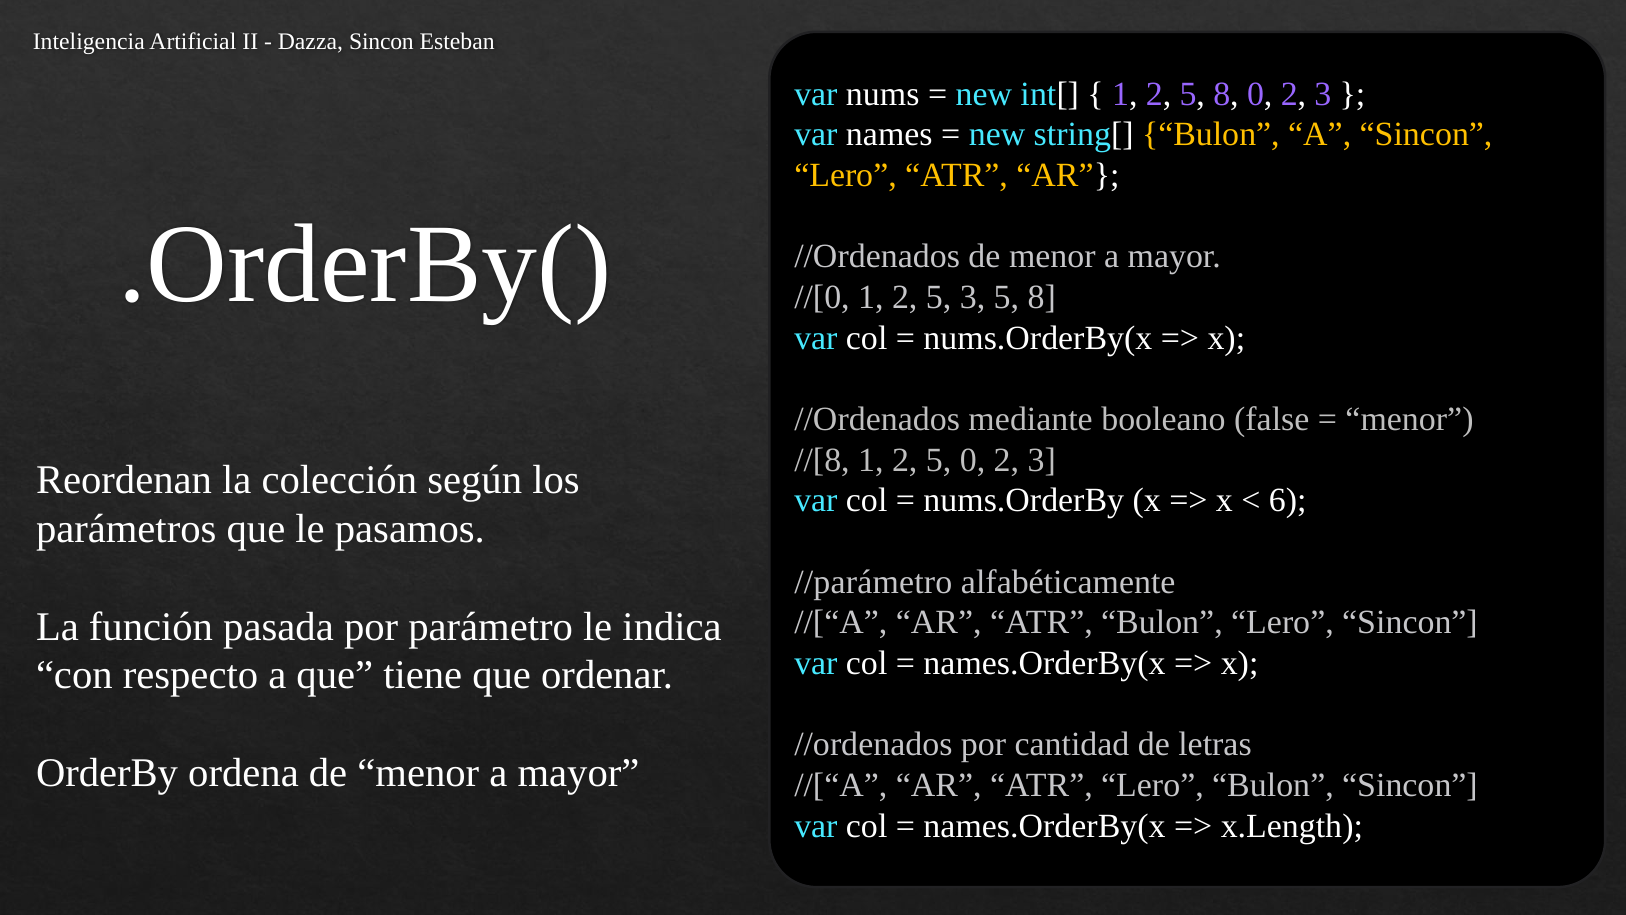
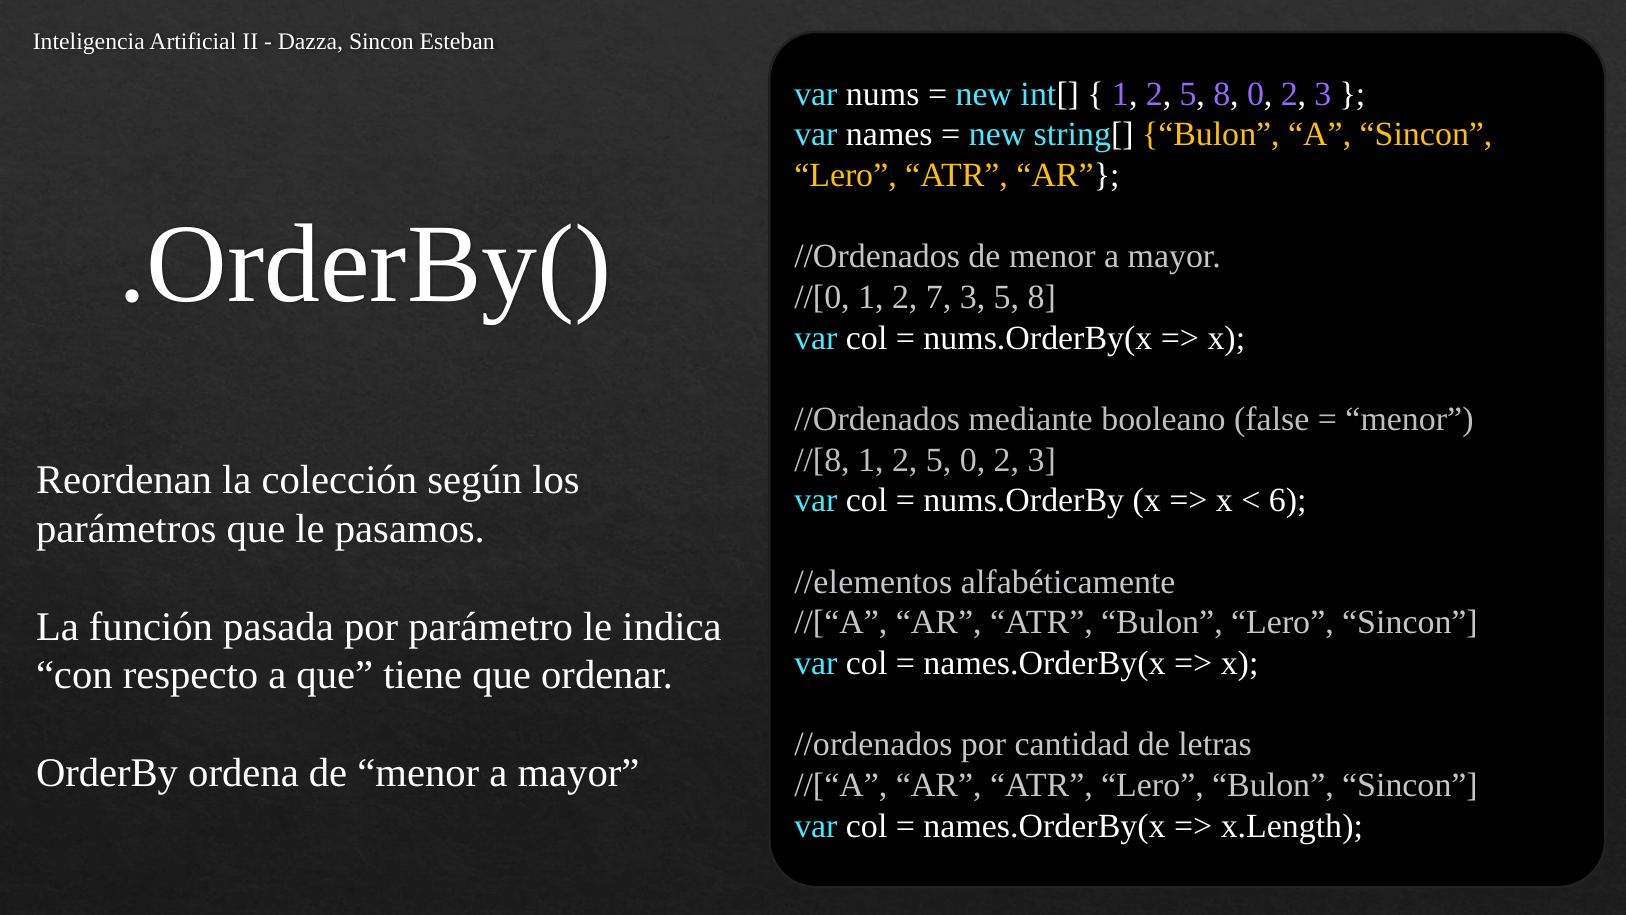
//[0 1 2 5: 5 -> 7 (939, 297)
//parámetro: //parámetro -> //elementos (873, 582)
